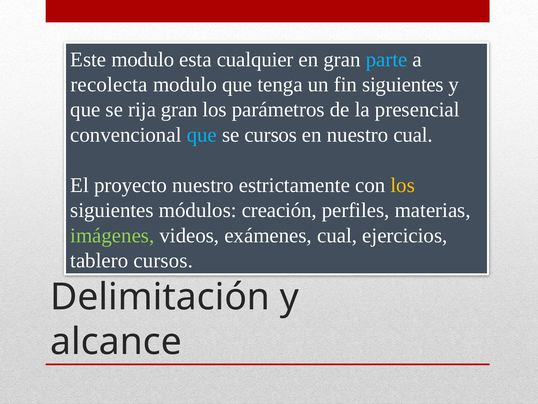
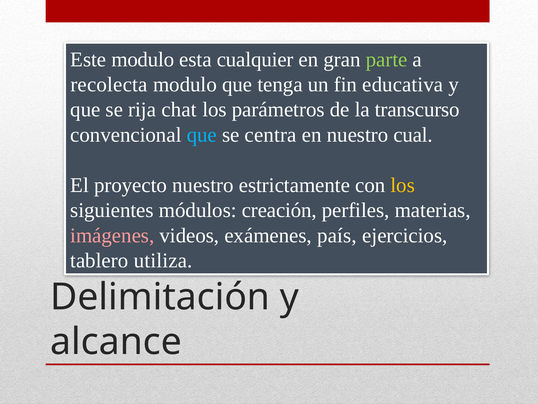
parte colour: light blue -> light green (387, 59)
fin siguientes: siguientes -> educativa (403, 84)
rija gran: gran -> chat (179, 110)
presencial: presencial -> transcurso (417, 110)
se cursos: cursos -> centra (271, 135)
imágenes colour: light green -> pink (112, 235)
exámenes cual: cual -> país (337, 235)
tablero cursos: cursos -> utiliza (163, 260)
